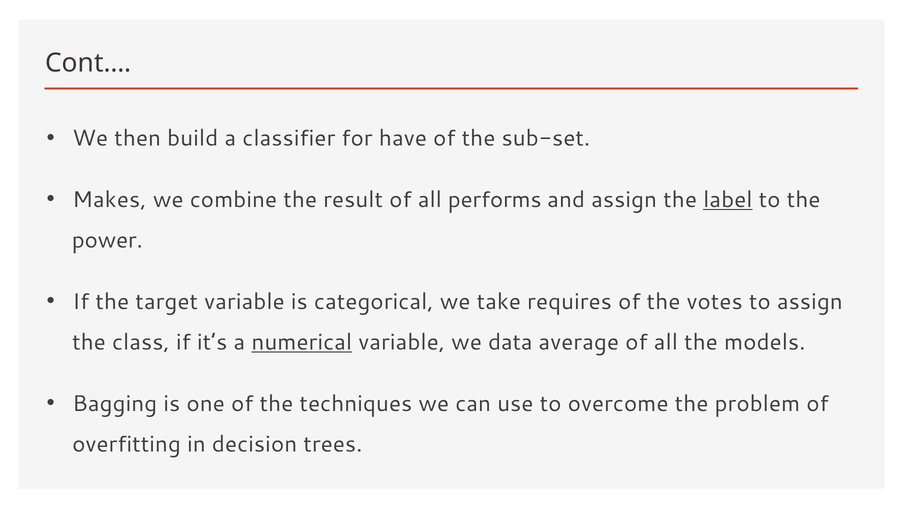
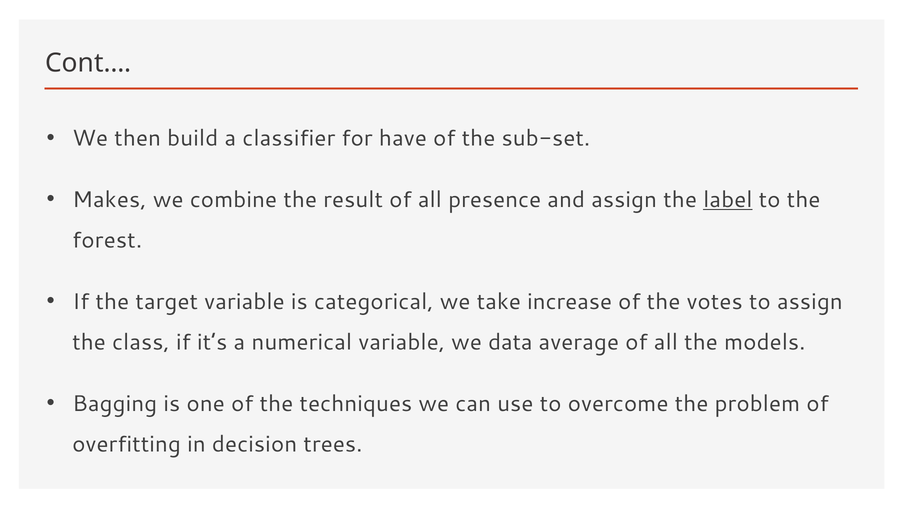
performs: performs -> presence (495, 200)
power: power -> forest (107, 240)
requires: requires -> increase (570, 302)
numerical underline: present -> none (302, 342)
